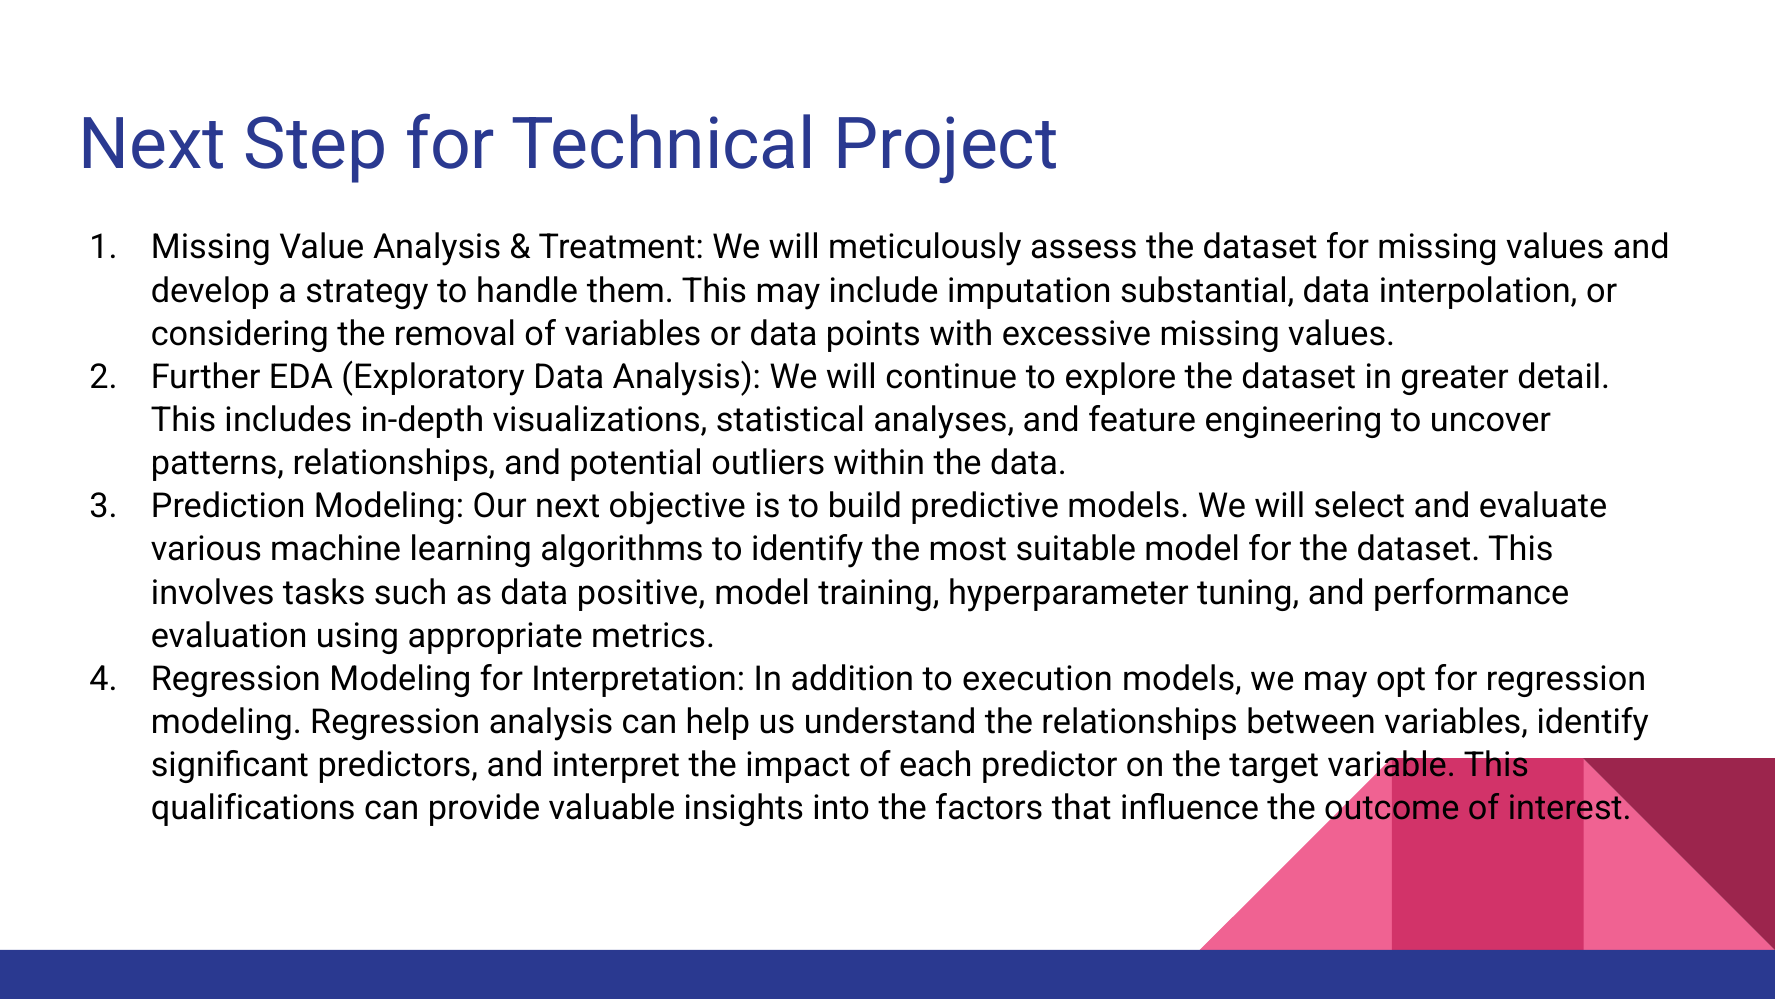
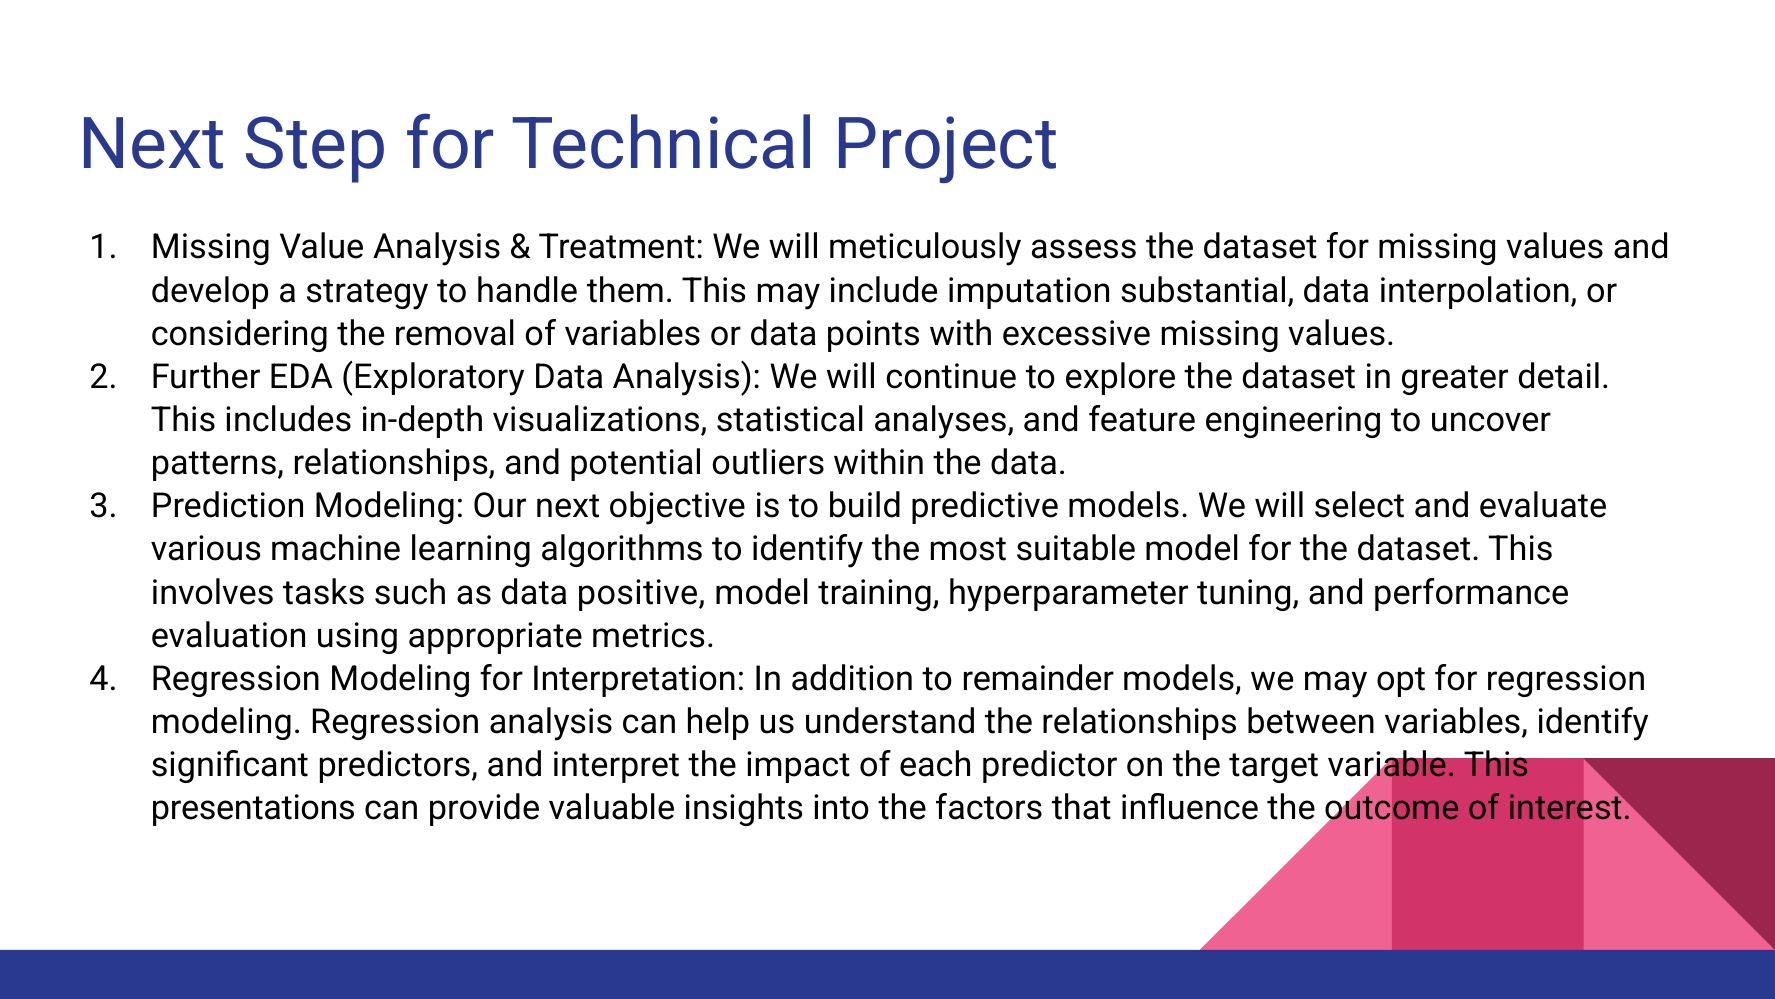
execution: execution -> remainder (1038, 679)
qualifications: qualifications -> presentations (253, 808)
